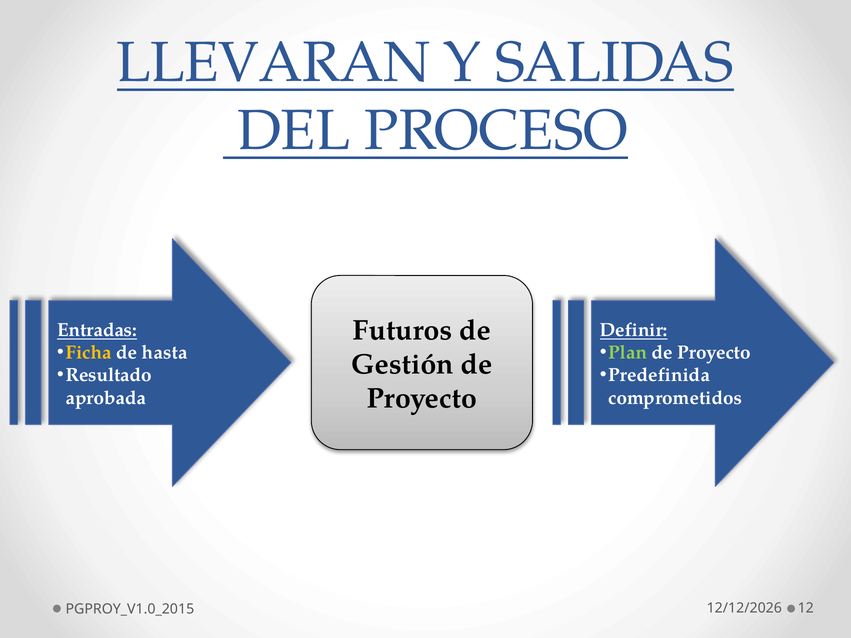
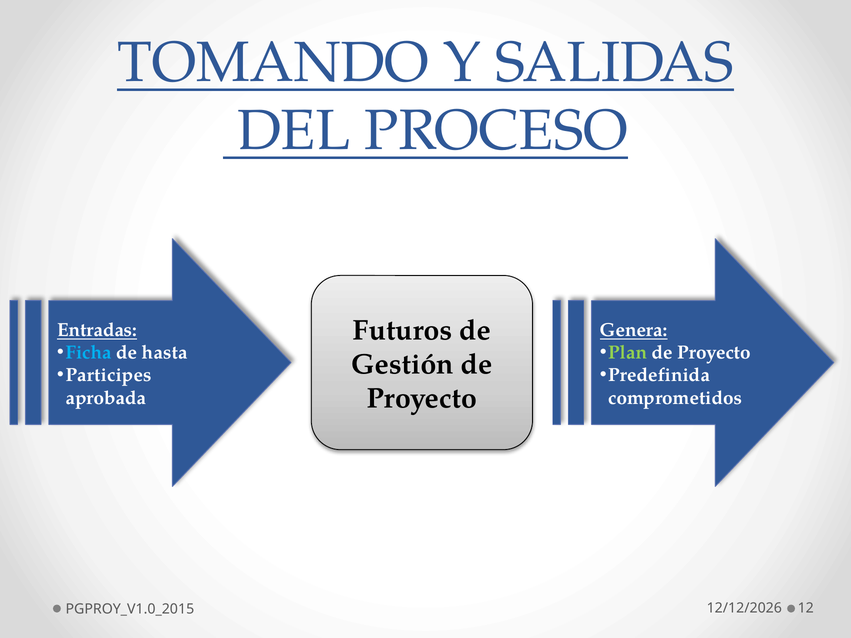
LLEVARAN: LLEVARAN -> TOMANDO (273, 63)
Definir: Definir -> Genera (634, 330)
Ficha colour: yellow -> light blue (89, 353)
Resultado: Resultado -> Participes (109, 375)
